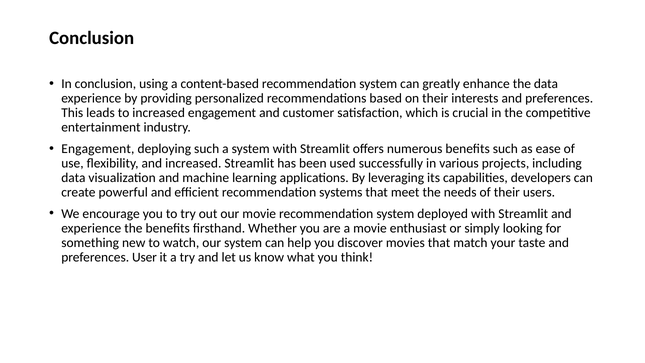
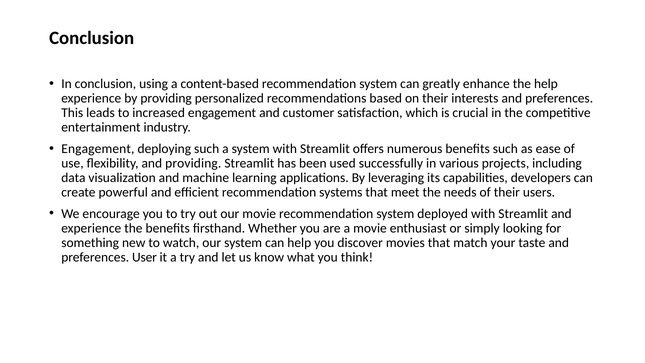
the data: data -> help (546, 84)
and increased: increased -> providing (193, 163)
